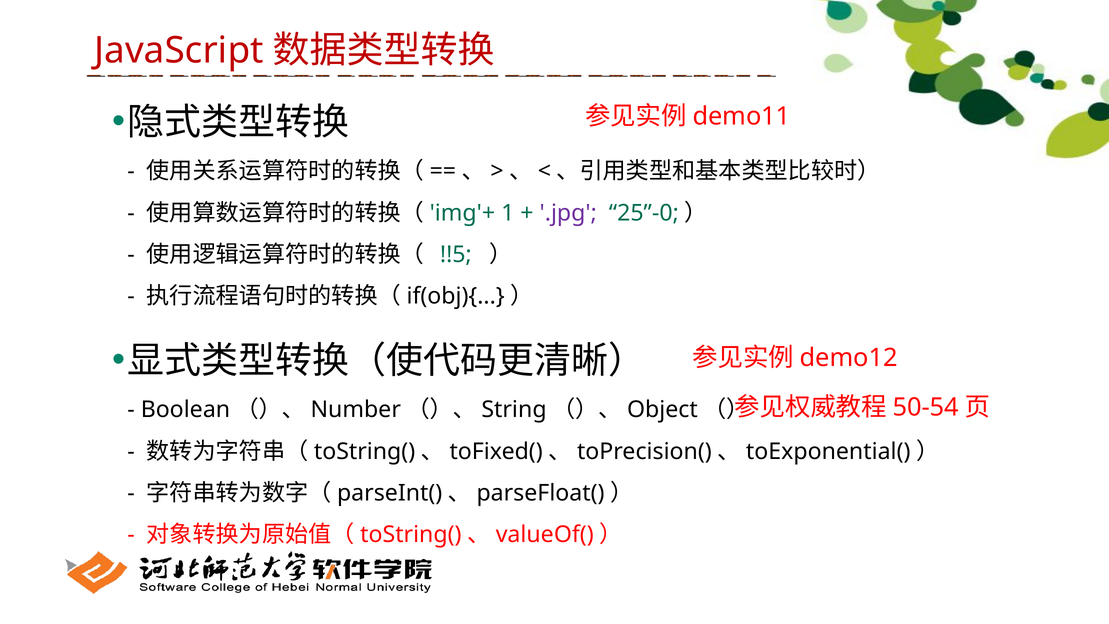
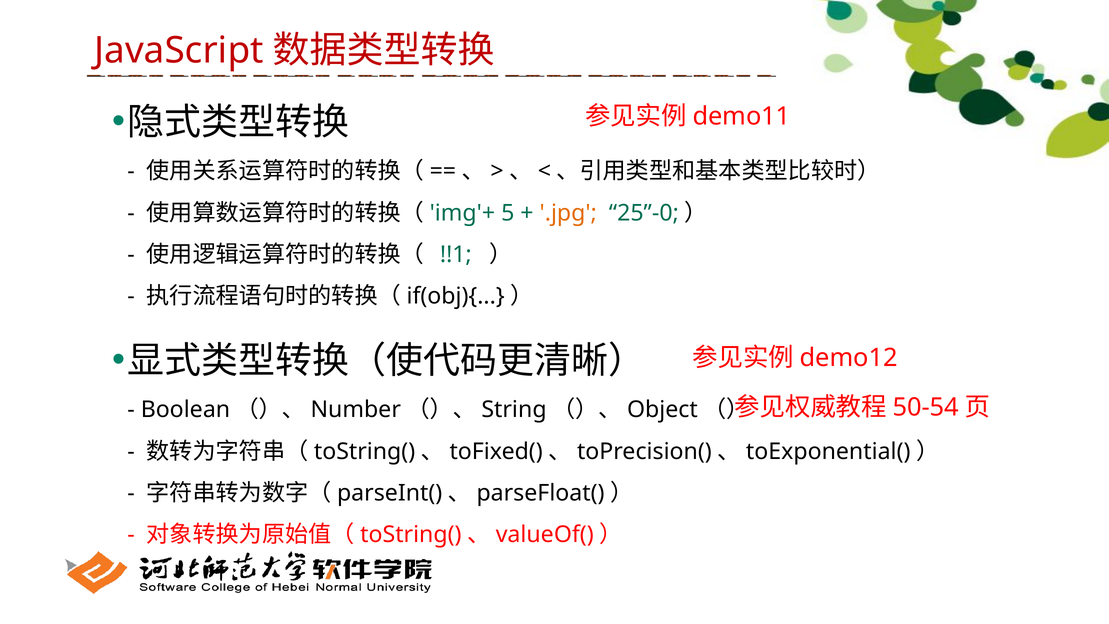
1: 1 -> 5 (508, 213)
.jpg colour: purple -> orange (568, 213)
!!5: !!5 -> !!1 (456, 254)
